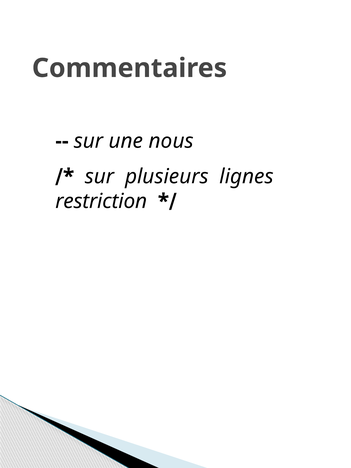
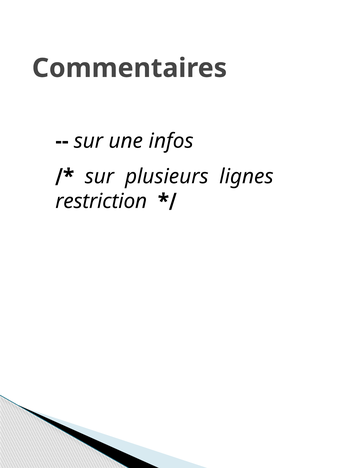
nous: nous -> infos (171, 141)
